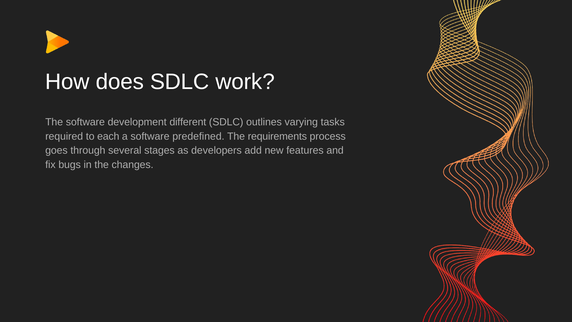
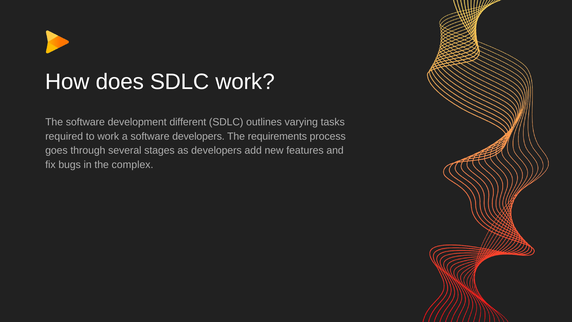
to each: each -> work (108, 136)
software predefined: predefined -> developers (198, 136)
changes: changes -> complex (133, 165)
